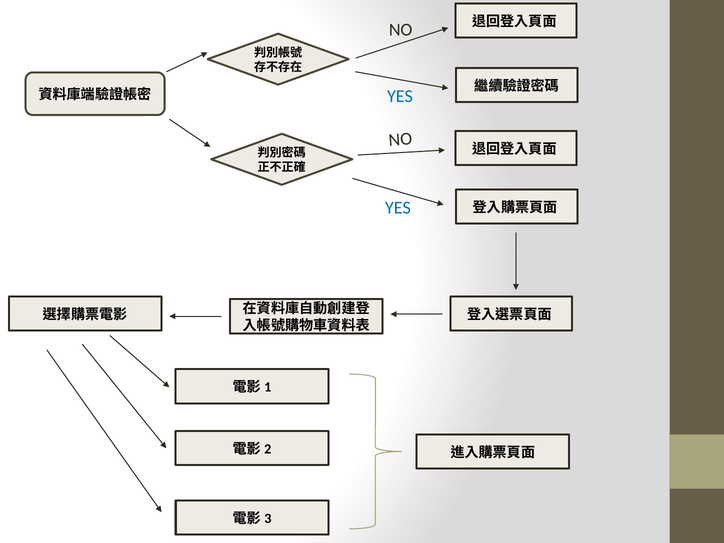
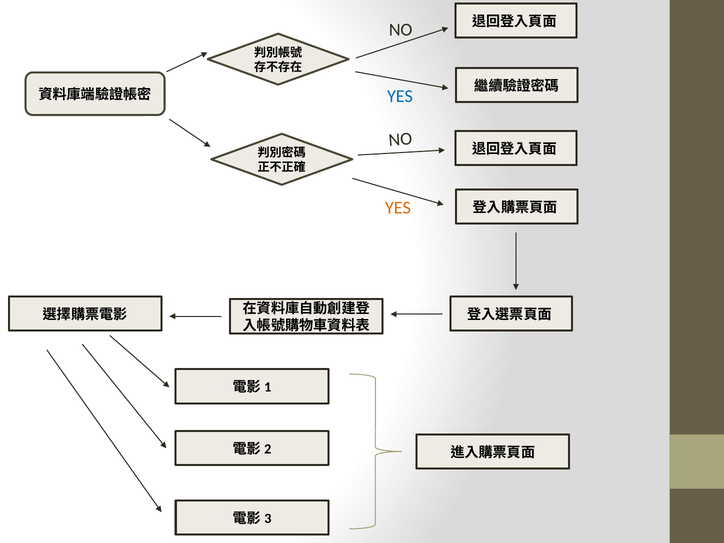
YES colour: blue -> orange (398, 208)
